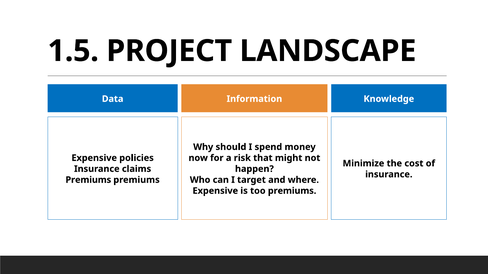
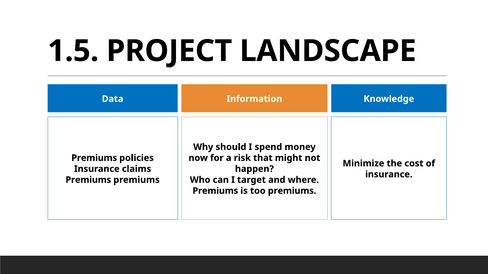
Expensive: Expensive -> Premiums (94, 158)
Expensive: Expensive -> Premiums (215, 191)
